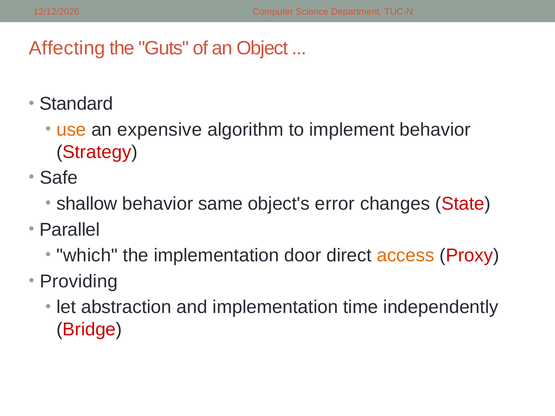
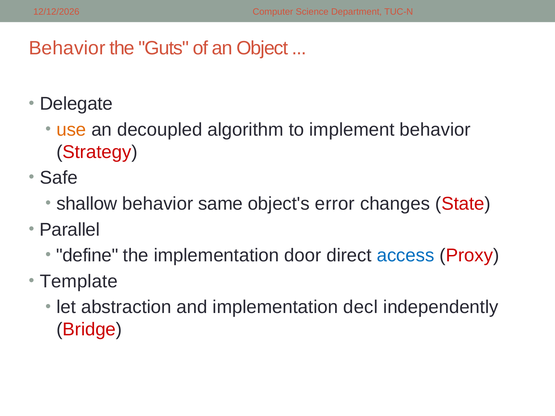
Affecting: Affecting -> Behavior (67, 48)
Standard: Standard -> Delegate (76, 104)
expensive: expensive -> decoupled (160, 130)
which: which -> define (87, 256)
access colour: orange -> blue (406, 256)
Providing: Providing -> Template (79, 282)
time: time -> decl (361, 307)
